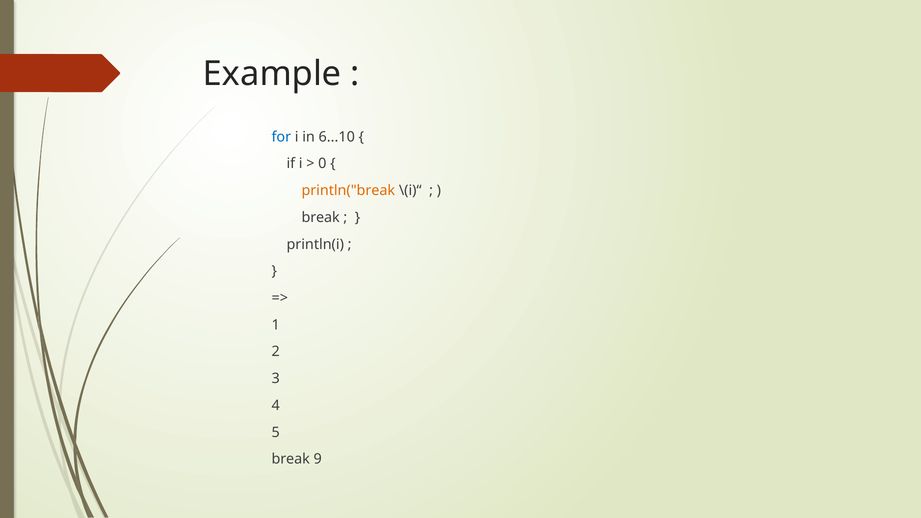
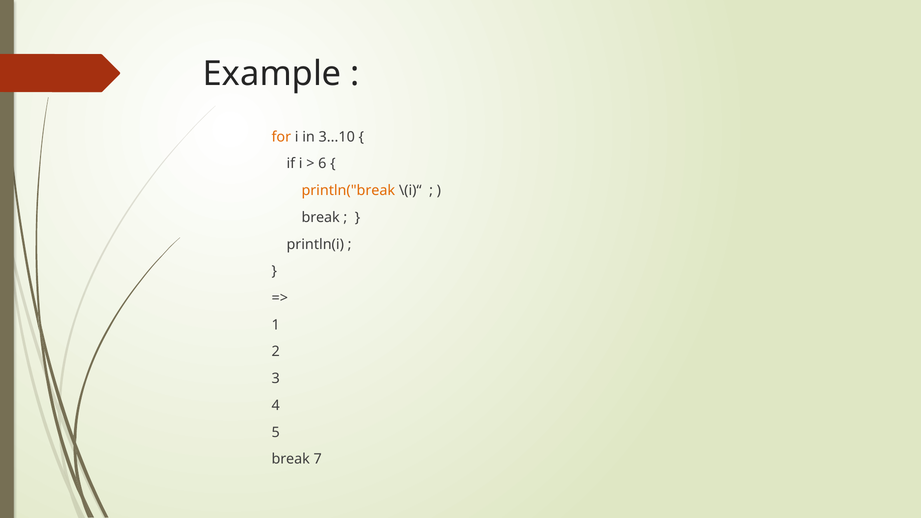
for colour: blue -> orange (281, 137)
6...10: 6...10 -> 3...10 (337, 137)
0: 0 -> 6 (322, 164)
9: 9 -> 7 (318, 459)
